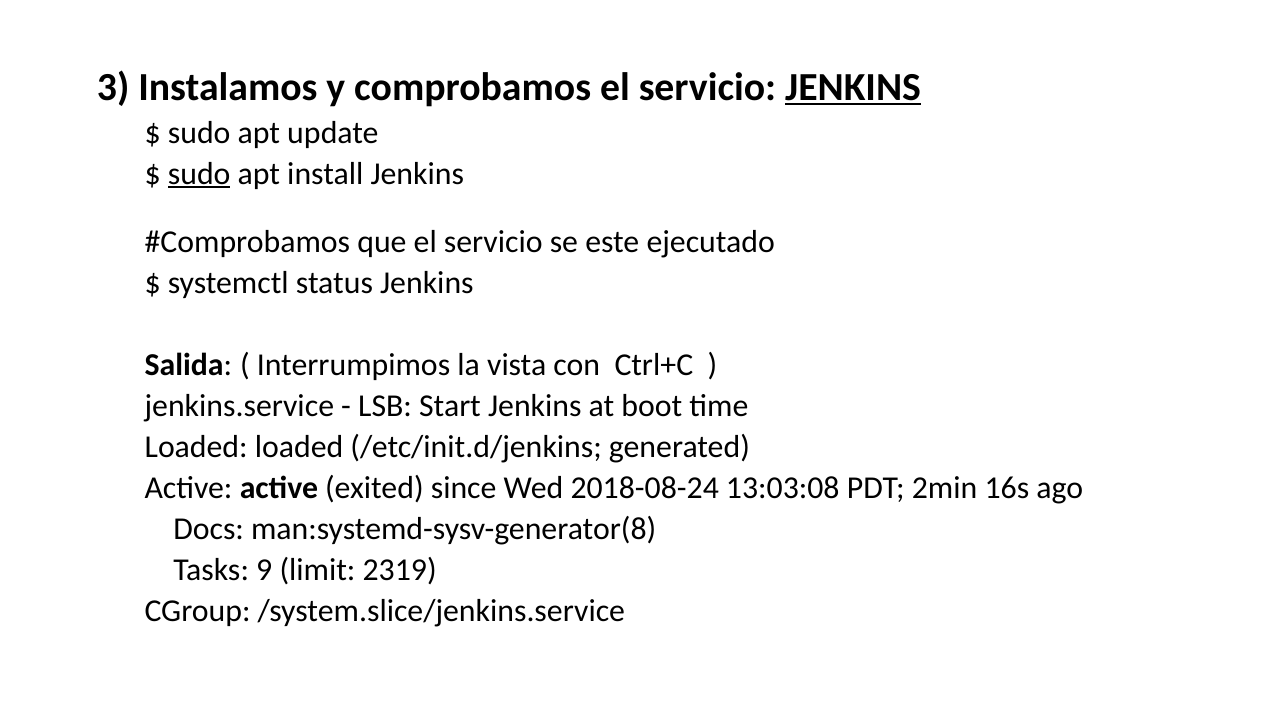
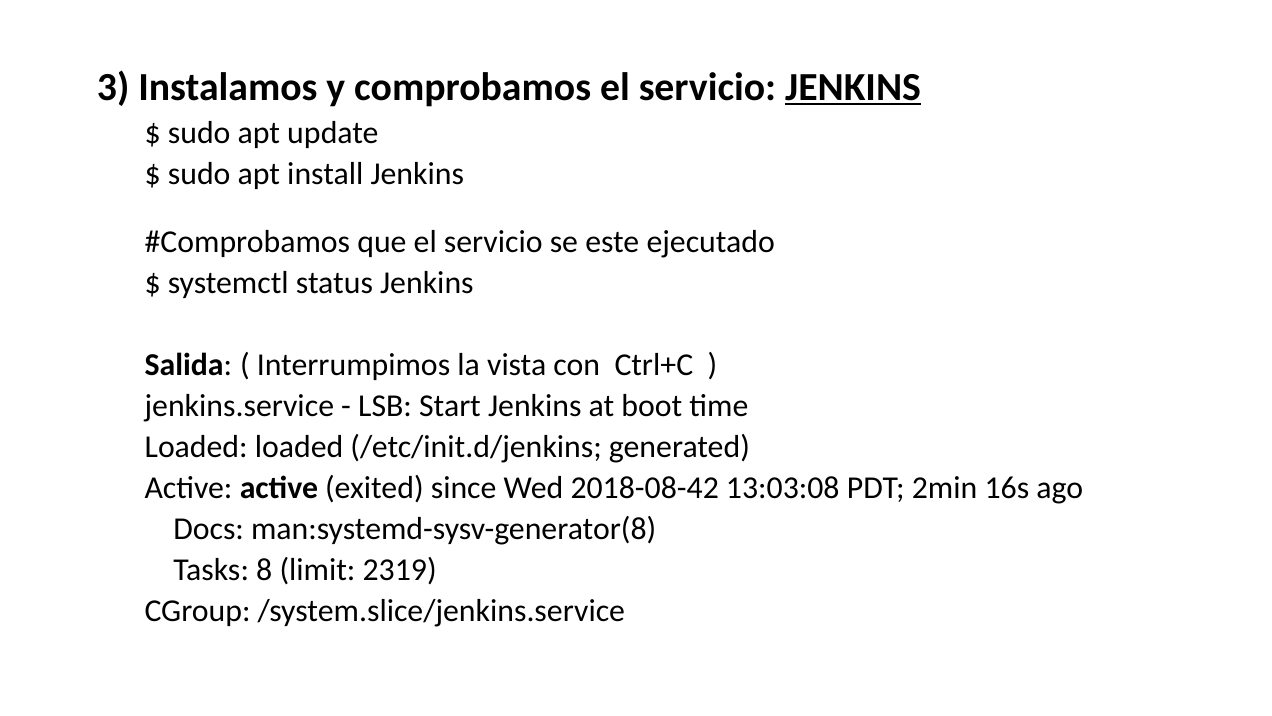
sudo underline: present -> none (199, 173)
2018-08-24: 2018-08-24 -> 2018-08-42 (645, 488)
9: 9 -> 8 (264, 570)
